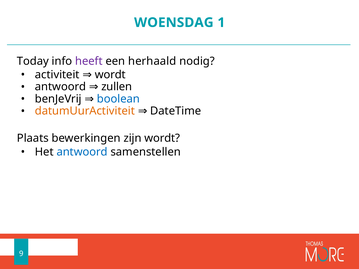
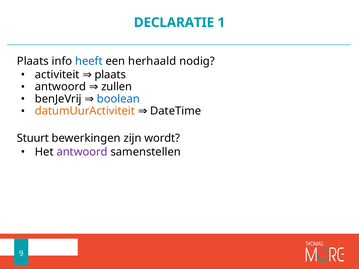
WOENSDAG: WOENSDAG -> DECLARATIE (174, 23)
Today: Today -> Plaats (33, 61)
heeft colour: purple -> blue (89, 61)
activiteit wordt: wordt -> plaats (110, 75)
Plaats: Plaats -> Stuurt (33, 138)
antwoord colour: blue -> purple (82, 152)
